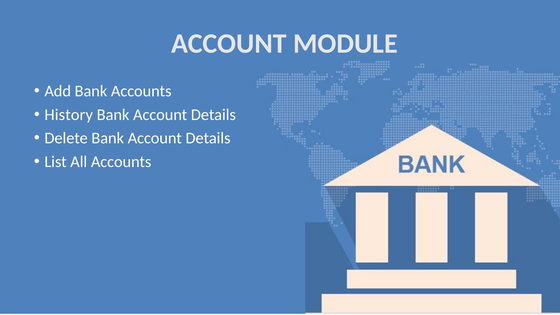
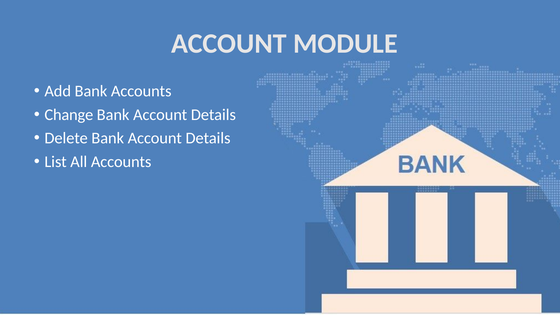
History: History -> Change (69, 115)
